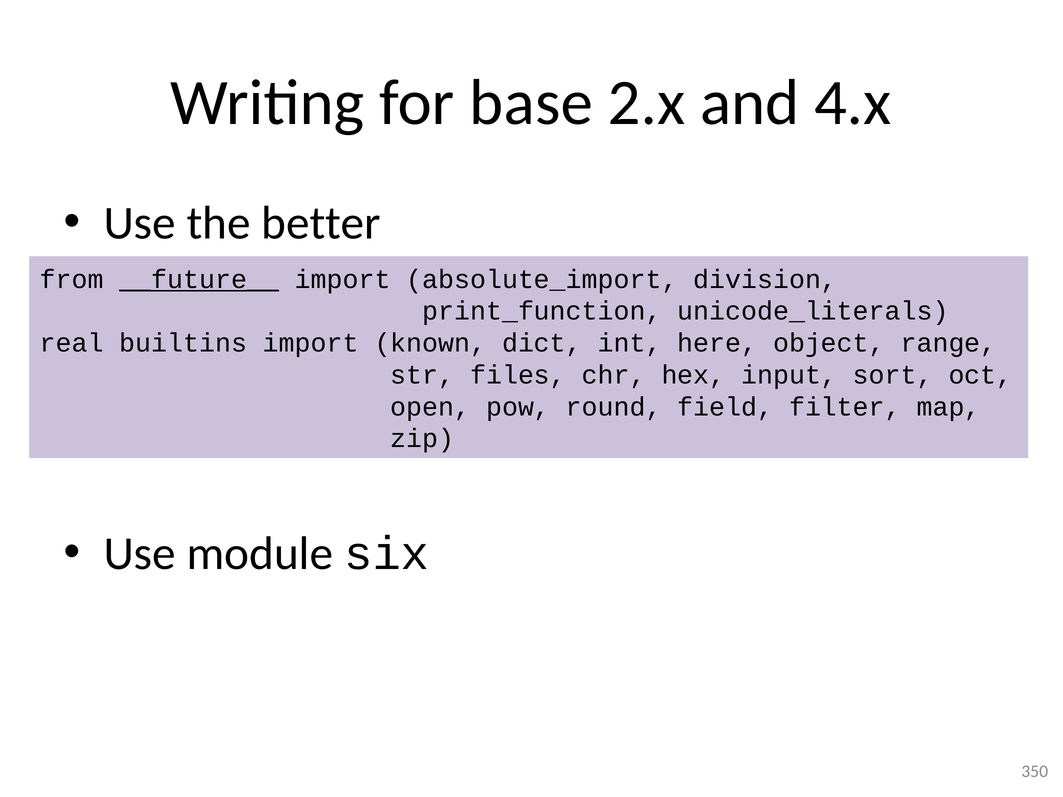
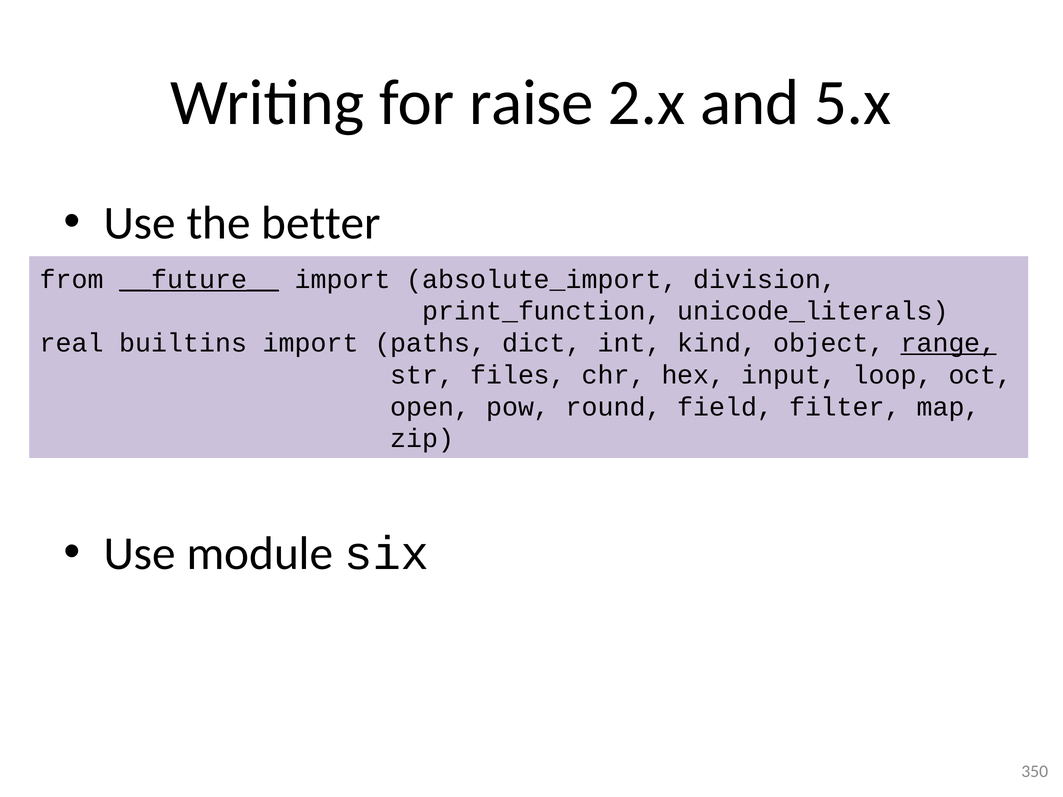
base: base -> raise (531, 103)
4.x: 4.x -> 5.x (853, 103)
known: known -> paths (430, 343)
here: here -> kind (717, 343)
range underline: none -> present (949, 343)
sort: sort -> loop (893, 375)
